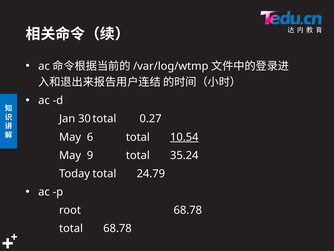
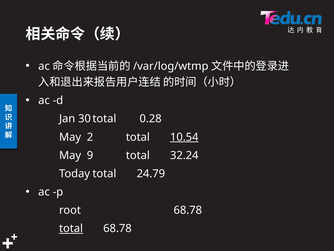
0.27: 0.27 -> 0.28 (151, 119)
6: 6 -> 2 (90, 137)
35.24: 35.24 -> 32.24 (184, 155)
total underline: none -> present (71, 228)
